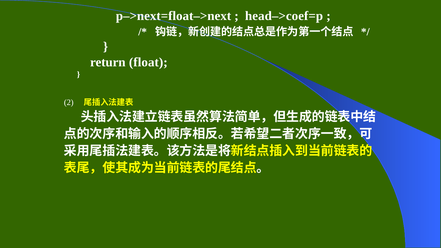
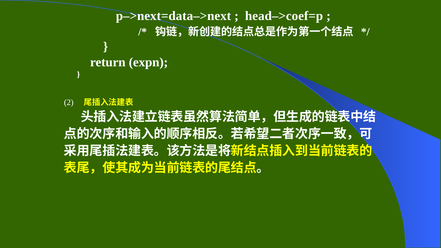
p–>next=float–>next: p–>next=float–>next -> p–>next=data–>next (173, 16)
float: float -> expn (148, 62)
